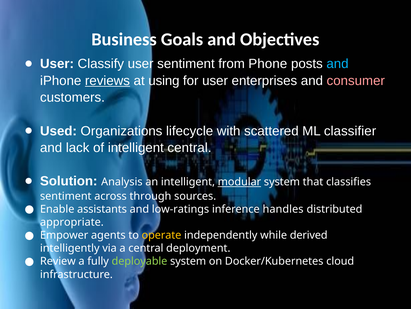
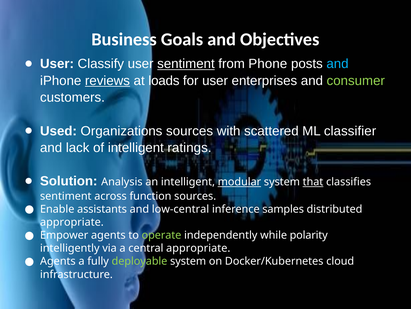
sentiment underline: none -> present (186, 64)
using: using -> loads (164, 81)
consumer colour: pink -> light green (356, 81)
Organizations lifecycle: lifecycle -> sources (190, 131)
intelligent central: central -> ratings (190, 147)
that underline: none -> present (313, 182)
through: through -> function (150, 196)
low-ratings: low-ratings -> low-central (181, 209)
handles: handles -> samples (283, 209)
operate colour: yellow -> light green (162, 235)
derived: derived -> polarity (309, 235)
central deployment: deployment -> appropriate (198, 248)
Review: Review -> Agents (58, 261)
